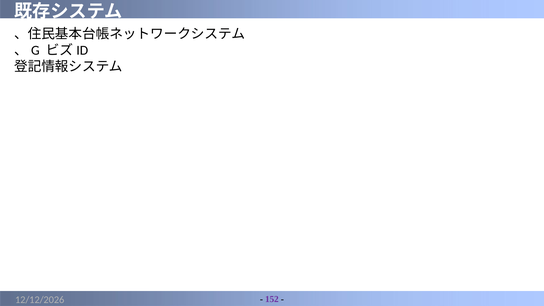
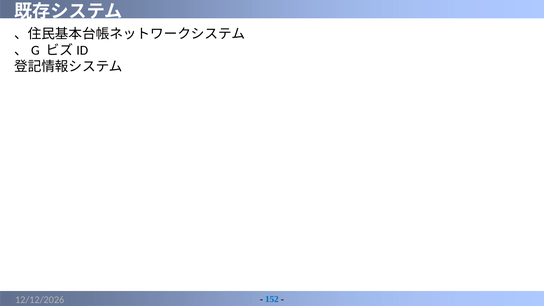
152 colour: purple -> blue (272, 299)
